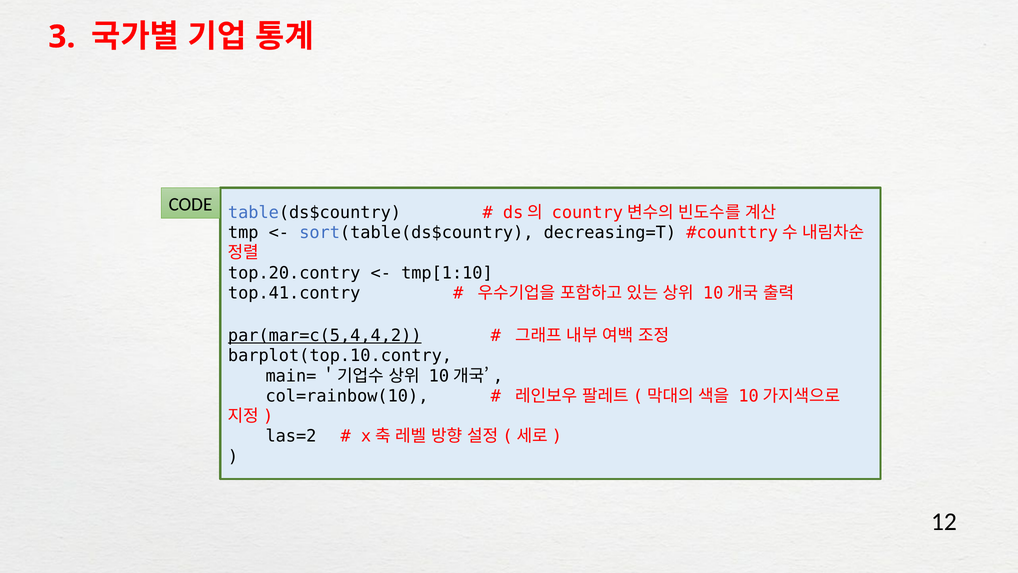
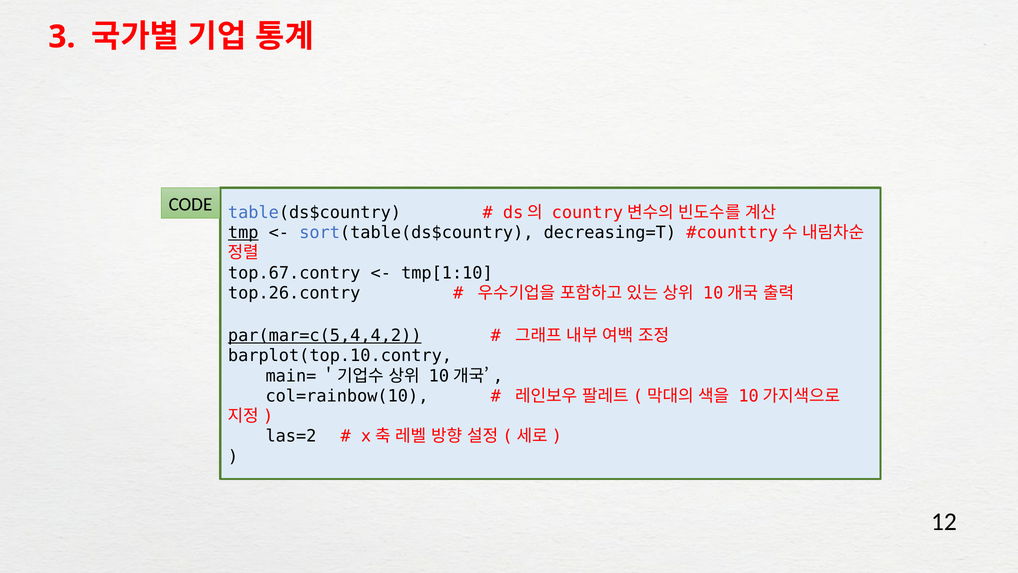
tmp underline: none -> present (243, 232)
top.20.contry: top.20.contry -> top.67.contry (294, 273)
top.41.contry: top.41.contry -> top.26.contry (294, 293)
